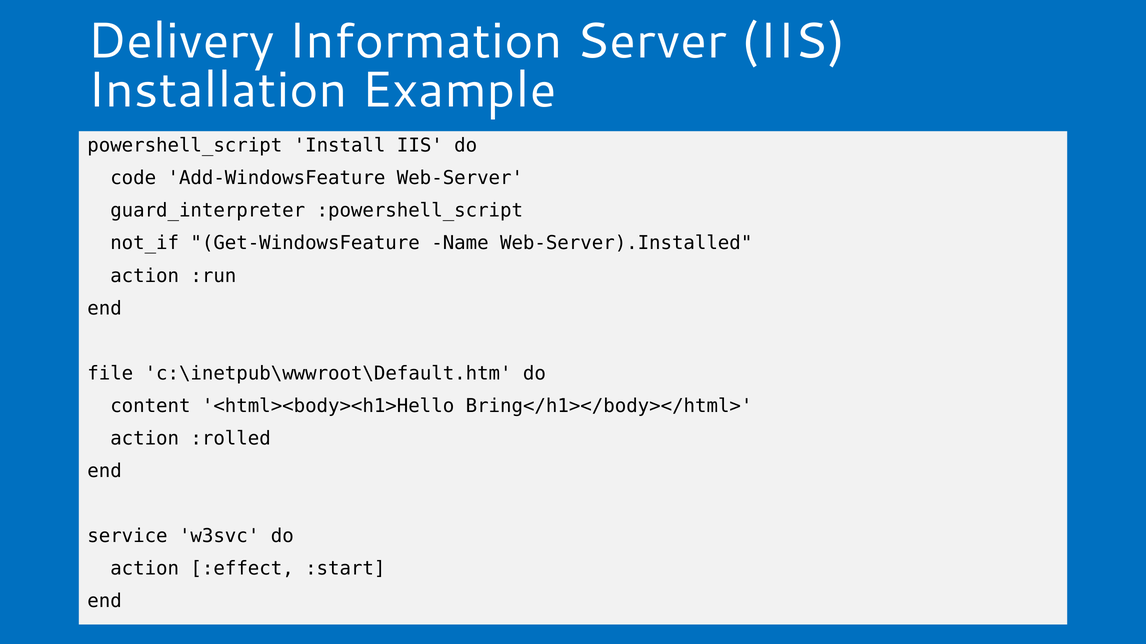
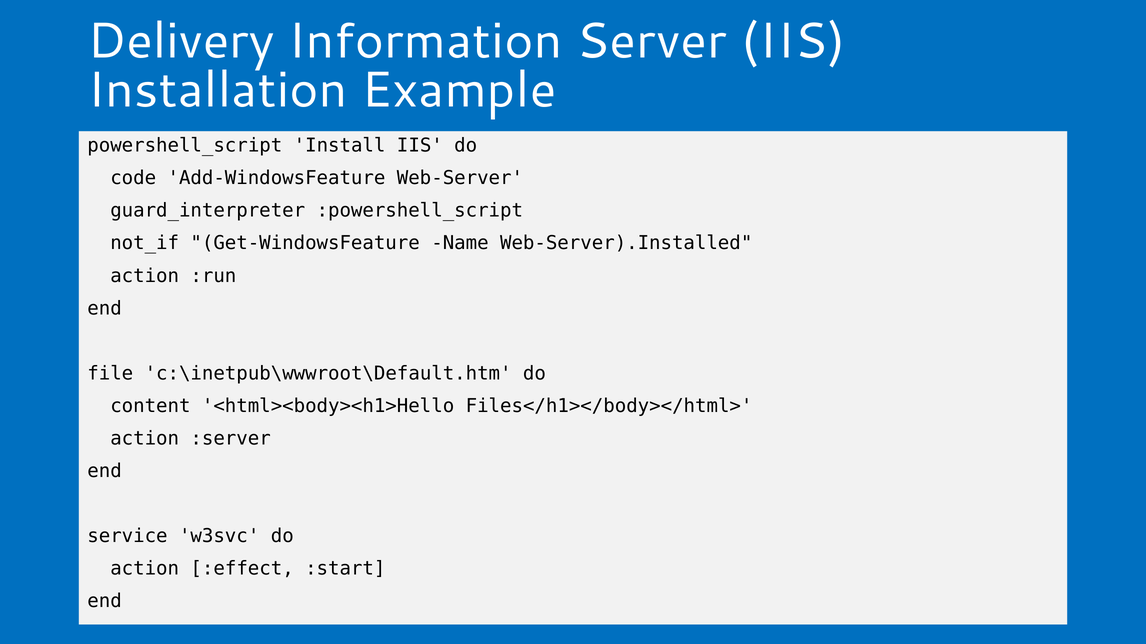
Bring</h1></body></html>: Bring</h1></body></html> -> Files</h1></body></html> (609, 406)
:rolled: :rolled -> :server (231, 439)
